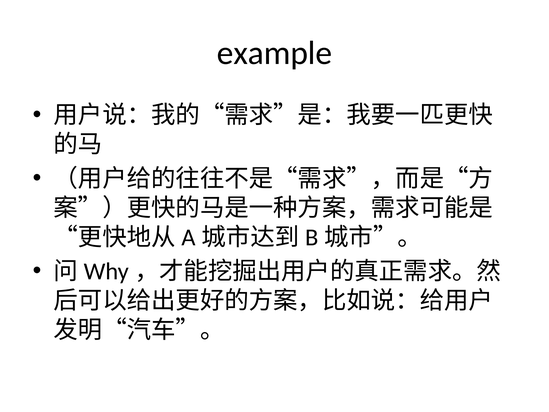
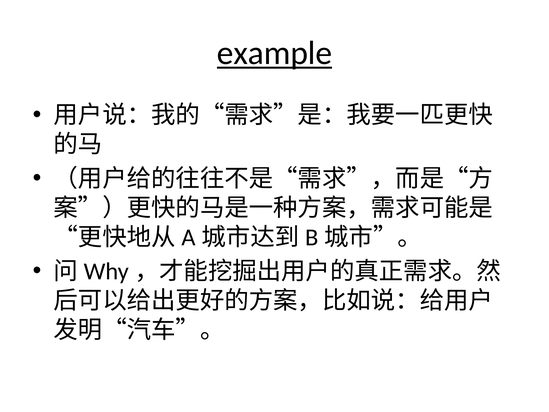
example underline: none -> present (275, 53)
